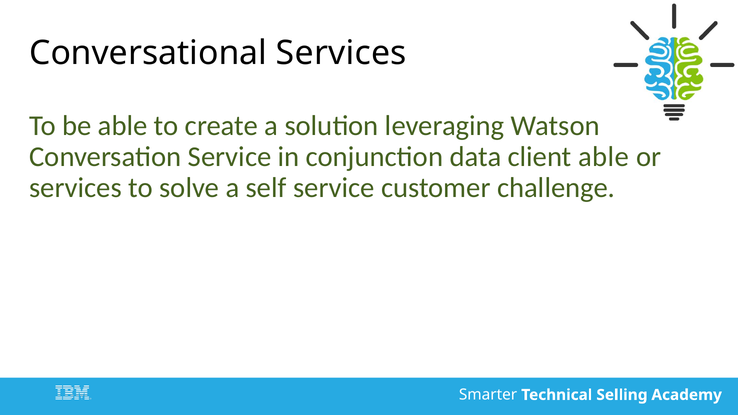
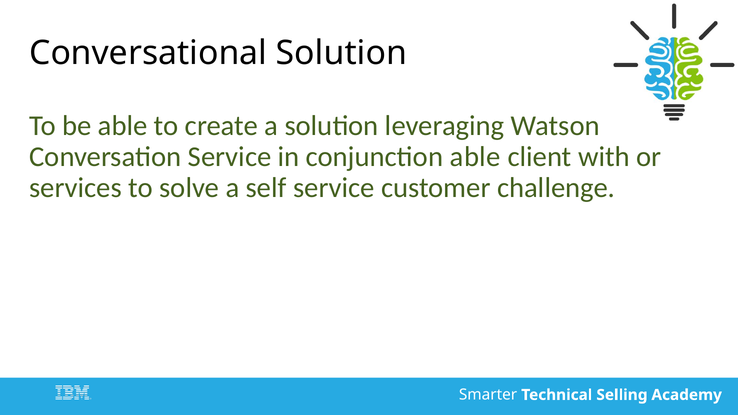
Conversational Services: Services -> Solution (341, 53)
conjunction data: data -> able (475, 157)
client able: able -> with (604, 157)
